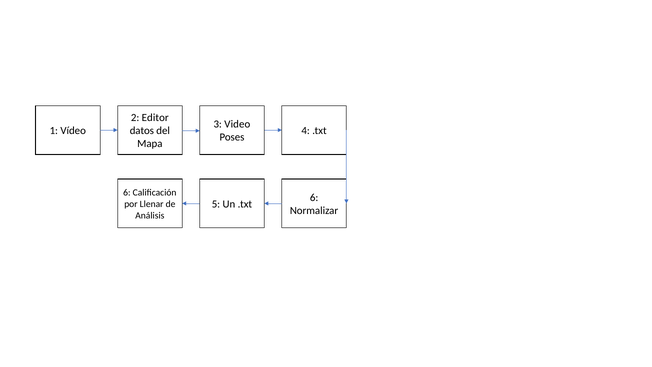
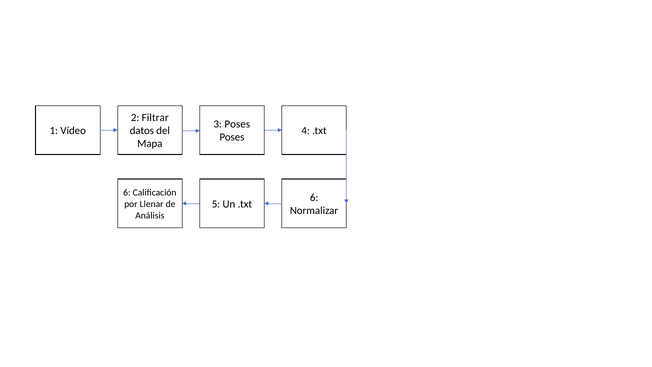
Editor: Editor -> Filtrar (155, 118)
3 Video: Video -> Poses (237, 124)
